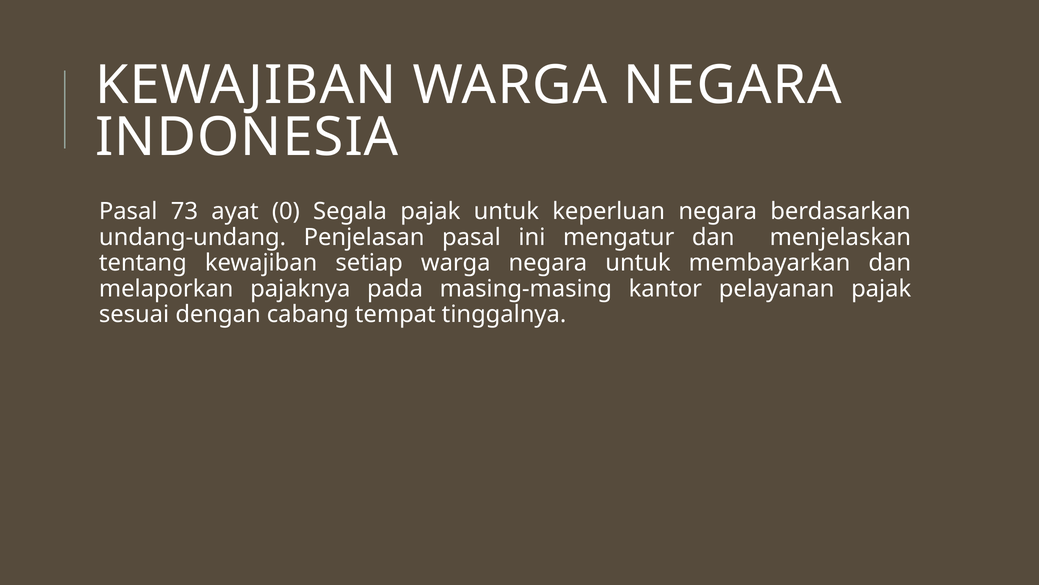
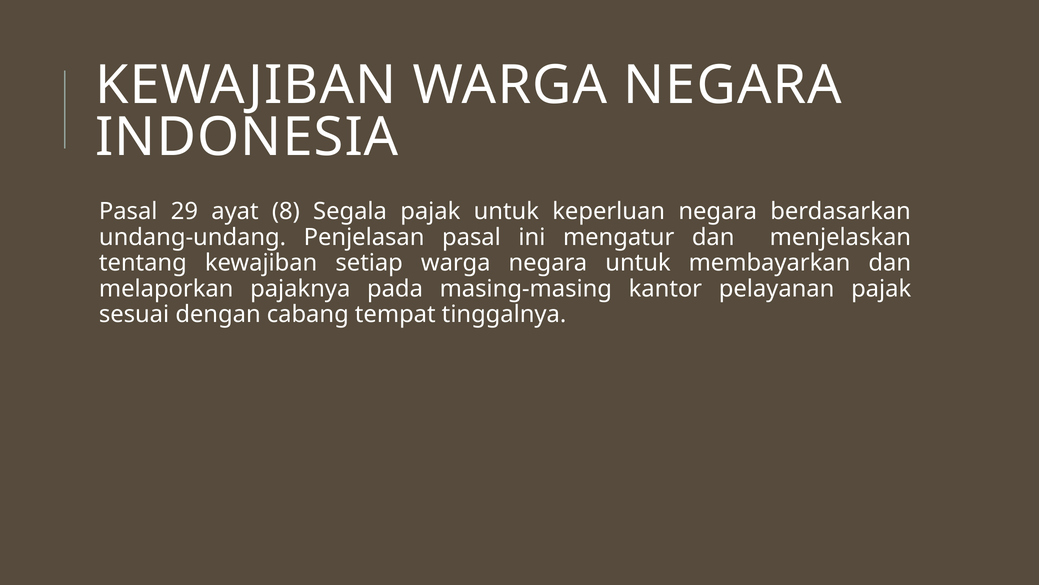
73: 73 -> 29 (184, 211)
0: 0 -> 8 (286, 211)
